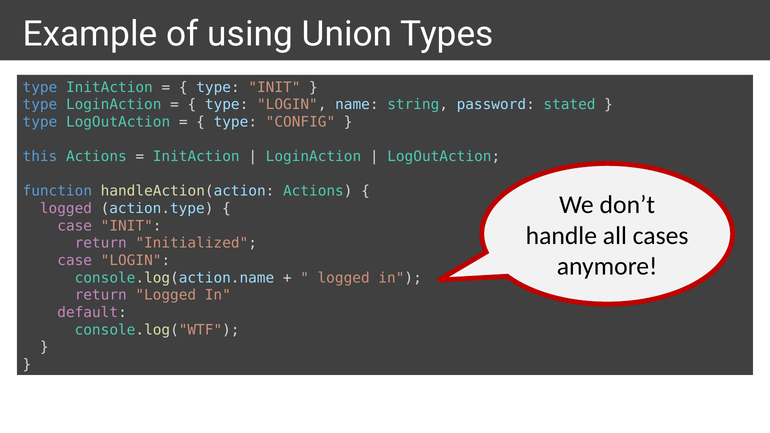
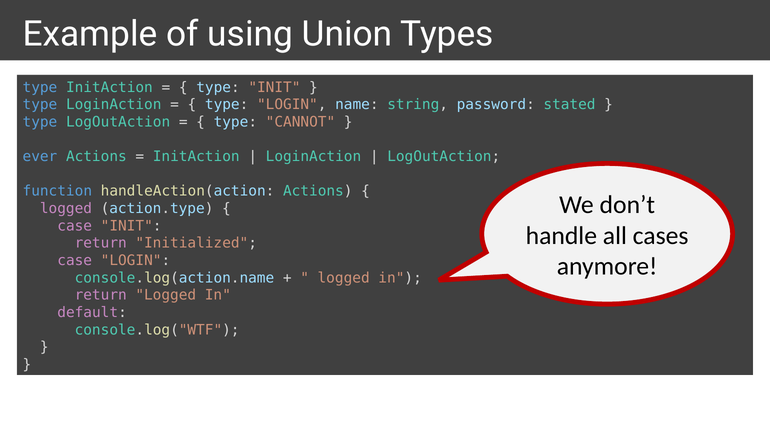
CONFIG: CONFIG -> CANNOT (300, 122)
this: this -> ever (40, 157)
